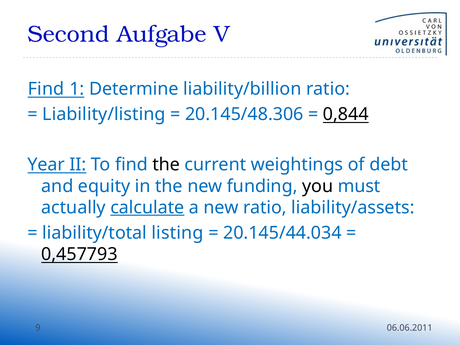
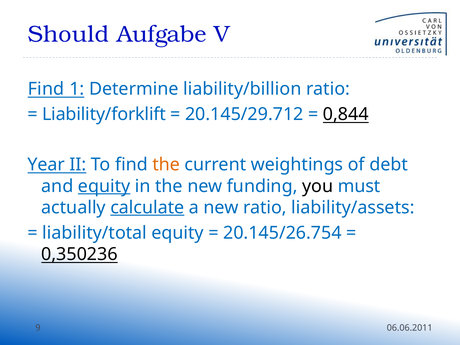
Second: Second -> Should (68, 34)
Liability/listing: Liability/listing -> Liability/forklift (104, 114)
20.145/48.306: 20.145/48.306 -> 20.145/29.712 (244, 114)
the colour: black -> orange (166, 165)
equity underline: none -> present (104, 186)
liability/total listing: listing -> equity (178, 233)
20.145/44.034: 20.145/44.034 -> 20.145/26.754 (282, 233)
0,457793: 0,457793 -> 0,350236 (79, 254)
